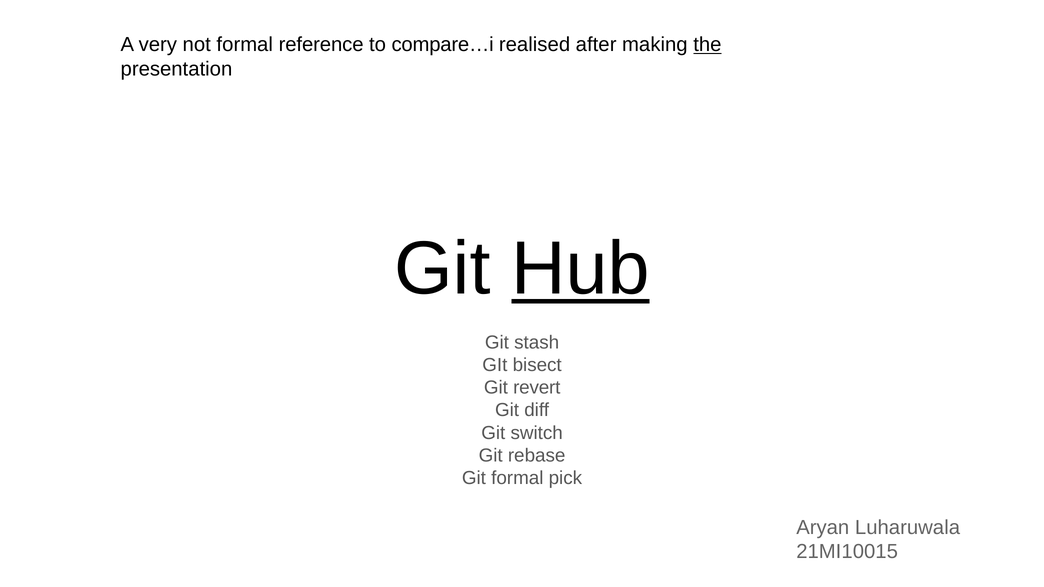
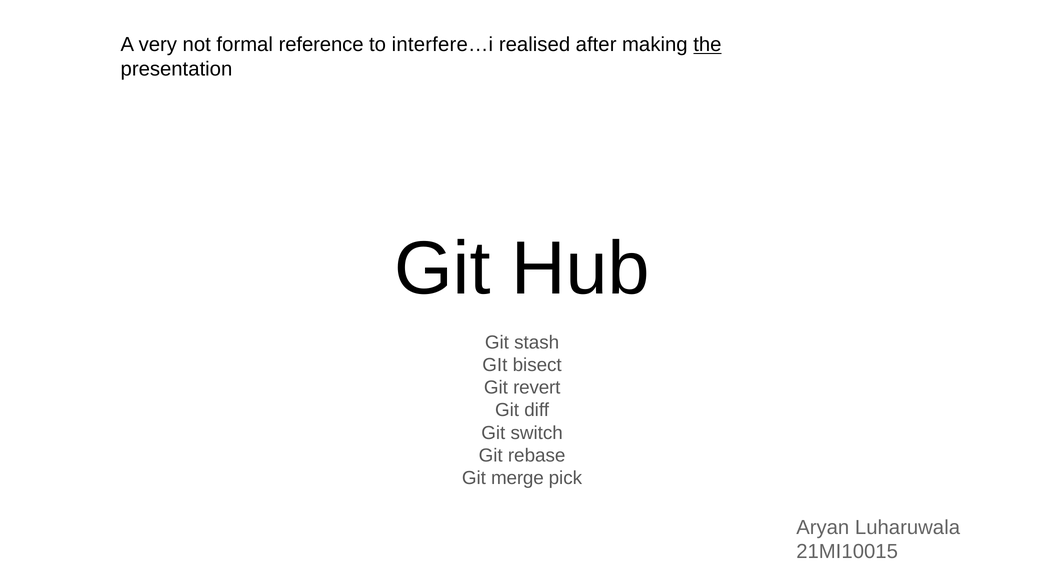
compare…i: compare…i -> interfere…i (442, 45)
Hub underline: present -> none (580, 269)
Git formal: formal -> merge (517, 478)
